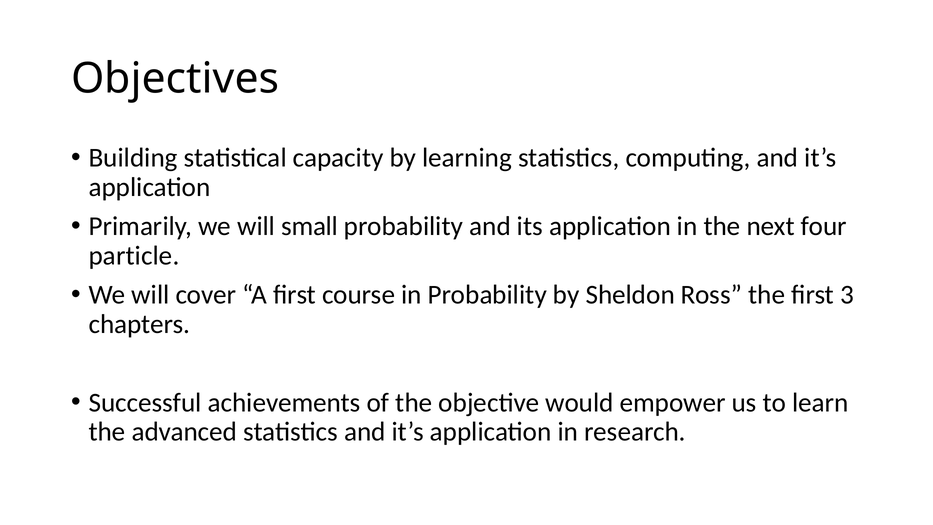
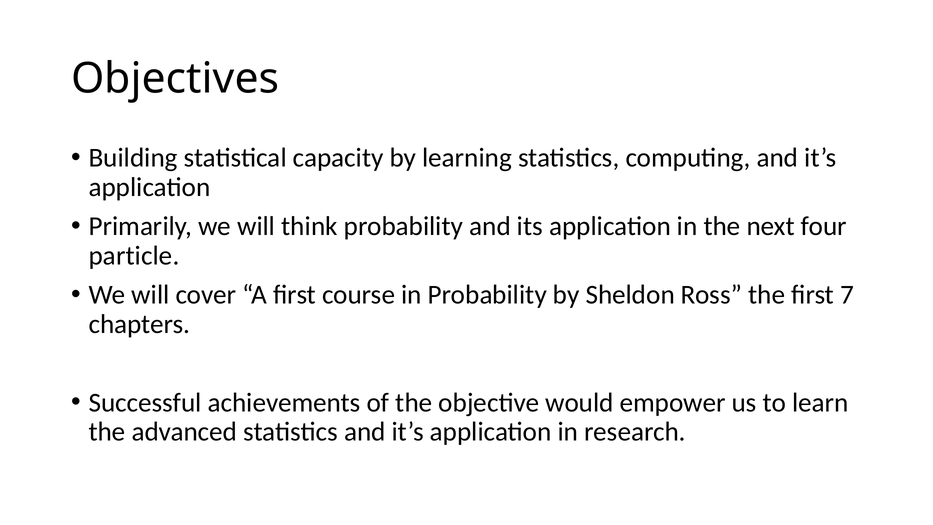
small: small -> think (310, 226)
3: 3 -> 7 (847, 295)
